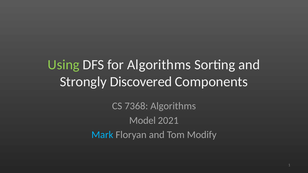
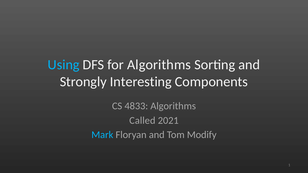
Using colour: light green -> light blue (64, 65)
Discovered: Discovered -> Interesting (141, 82)
7368: 7368 -> 4833 (136, 106)
Model: Model -> Called (142, 121)
